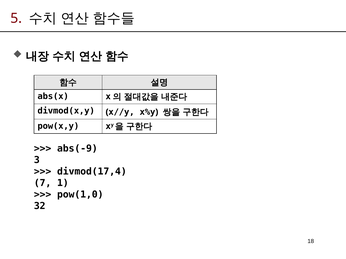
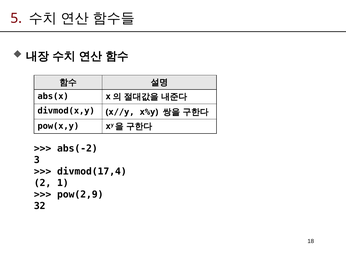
abs(-9: abs(-9 -> abs(-2 (77, 149)
7: 7 -> 2 (43, 183)
pow(1,0: pow(1,0 -> pow(2,9 (80, 195)
